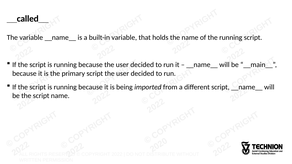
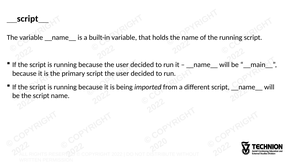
called: called -> script (28, 19)
